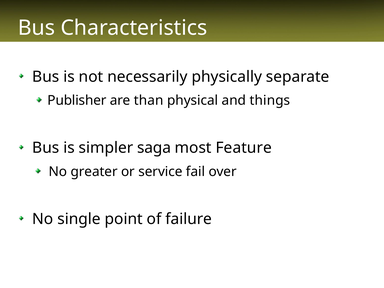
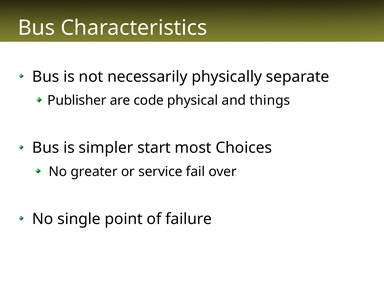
than: than -> code (149, 100)
saga: saga -> start (154, 148)
Feature: Feature -> Choices (244, 148)
